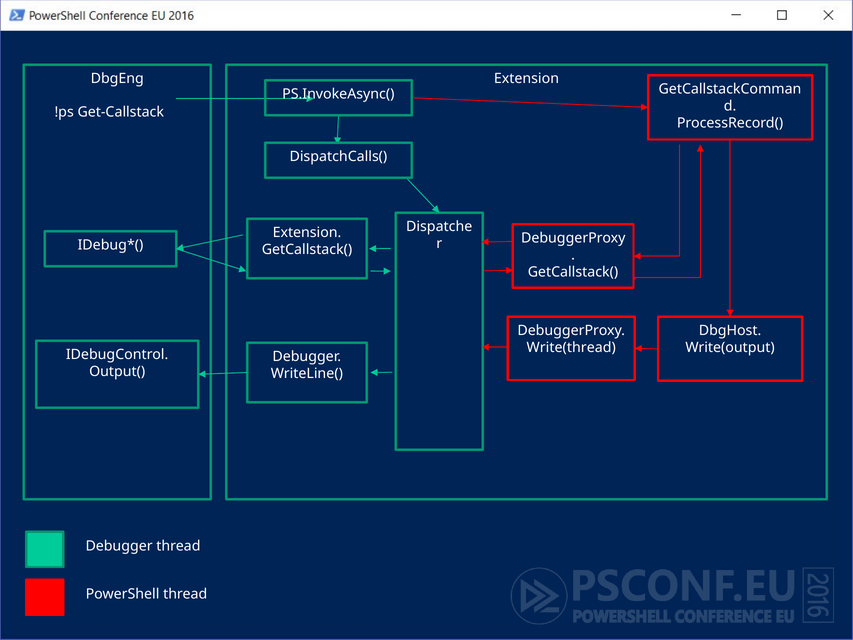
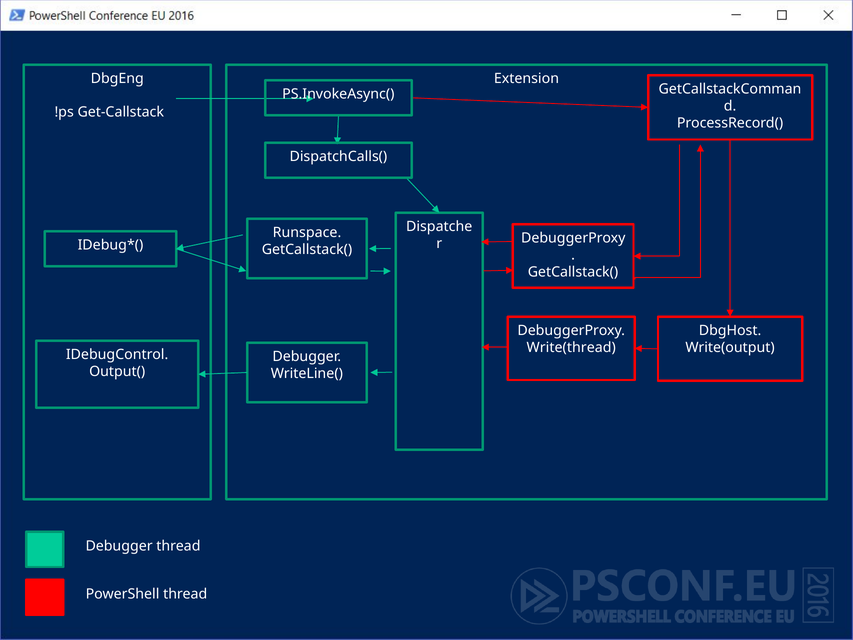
Extension: Extension -> Runspace (307, 232)
